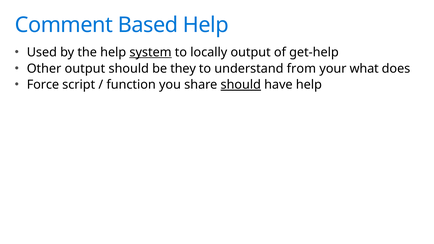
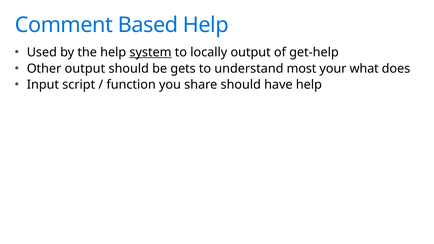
they: they -> gets (183, 69)
from: from -> most (301, 69)
Force: Force -> Input (43, 85)
should underline: present -> none (241, 85)
